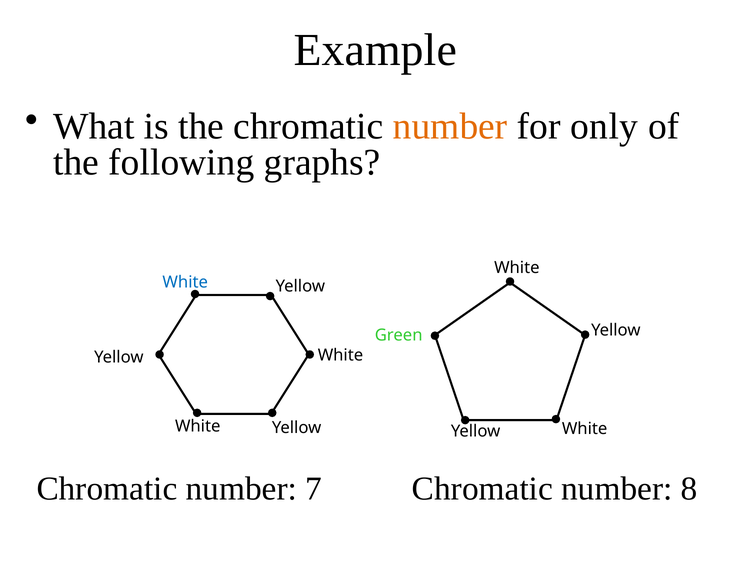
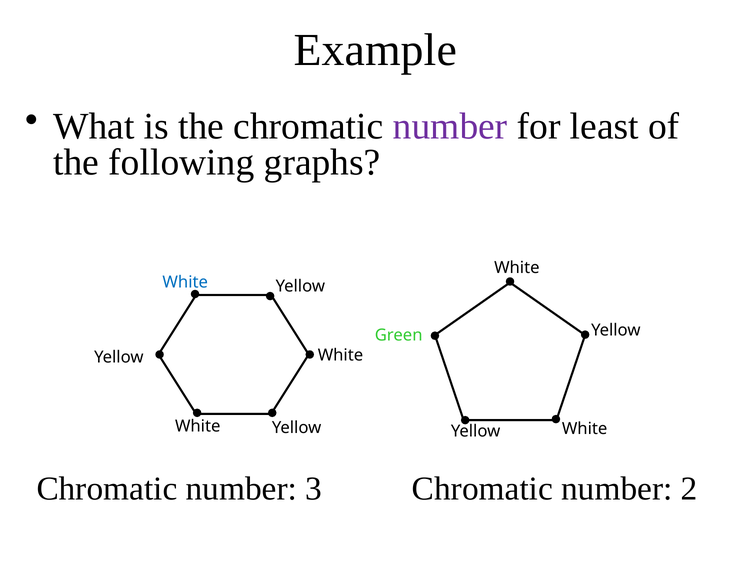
number colour: orange -> purple (450, 127)
only: only -> least (604, 127)
7: 7 -> 3 (314, 489)
8: 8 -> 2 (689, 489)
